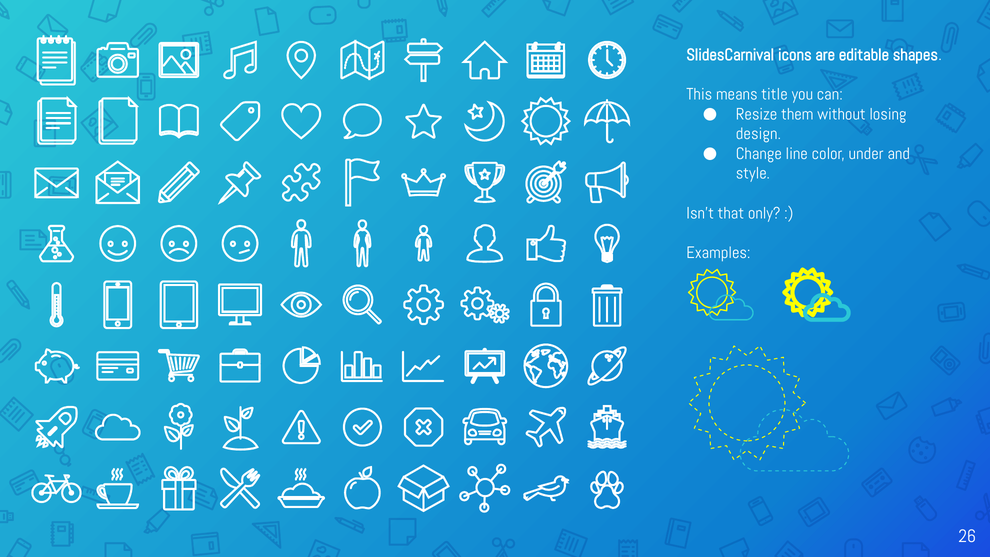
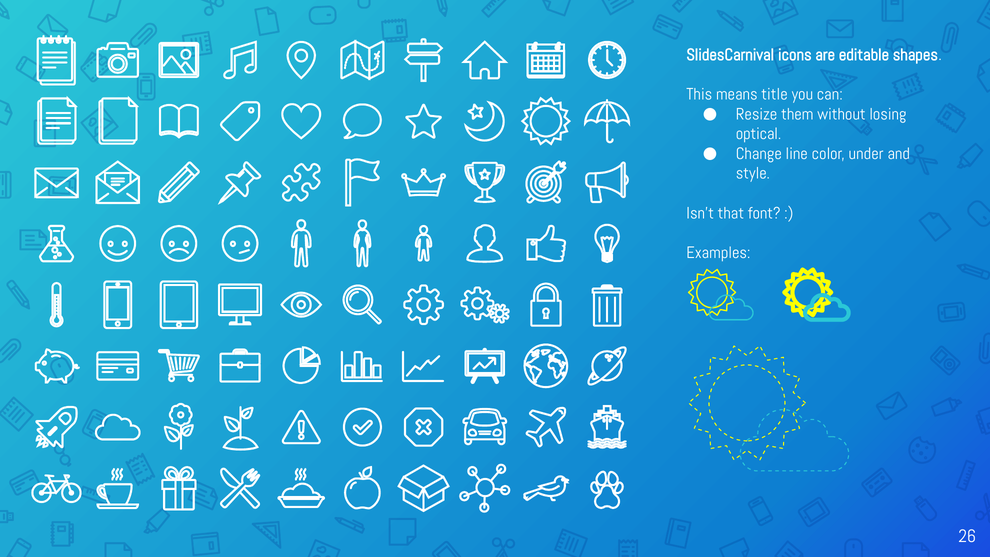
design: design -> optical (759, 134)
only: only -> font (764, 213)
